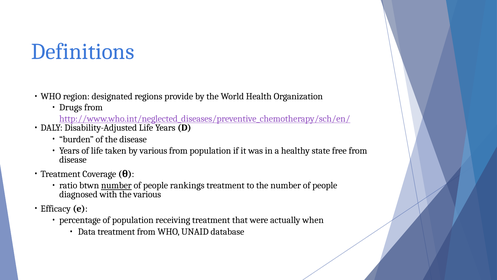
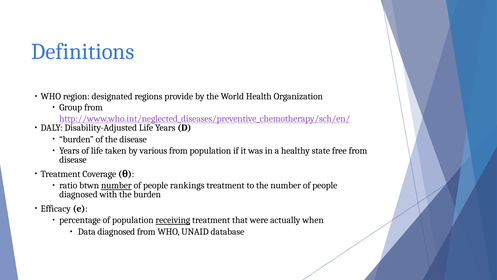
Drugs: Drugs -> Group (71, 107)
the various: various -> burden (147, 194)
receiving underline: none -> present (173, 220)
Data treatment: treatment -> diagnosed (116, 231)
